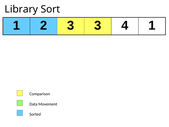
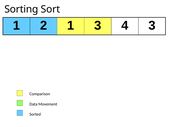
Library: Library -> Sorting (21, 9)
2 3: 3 -> 1 (71, 25)
4 1: 1 -> 3 (152, 25)
